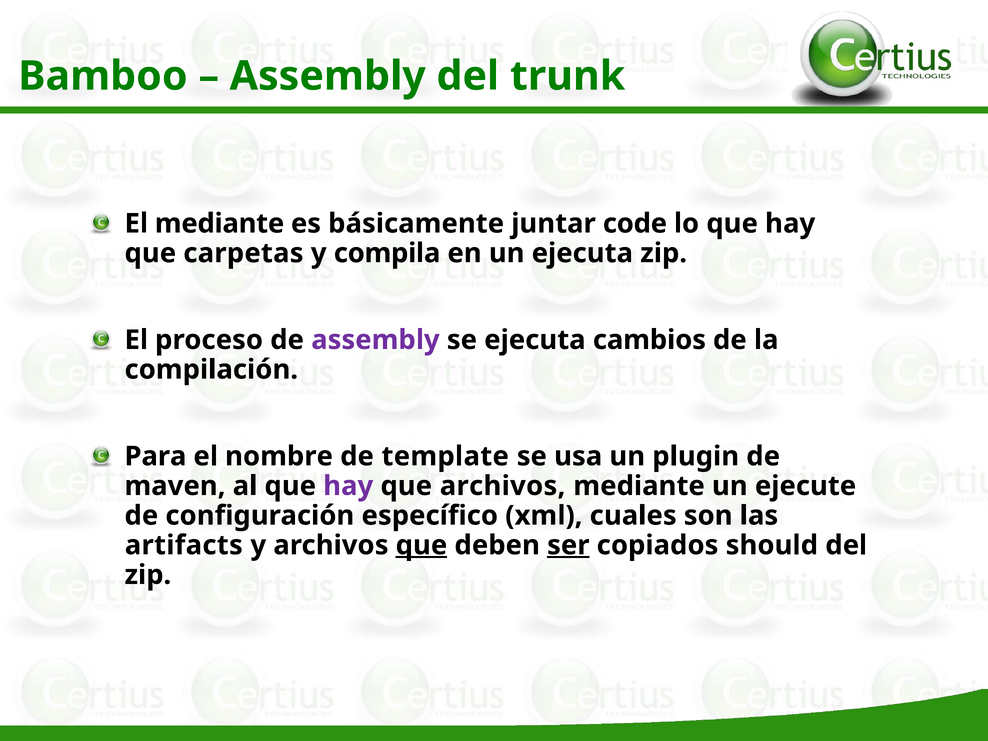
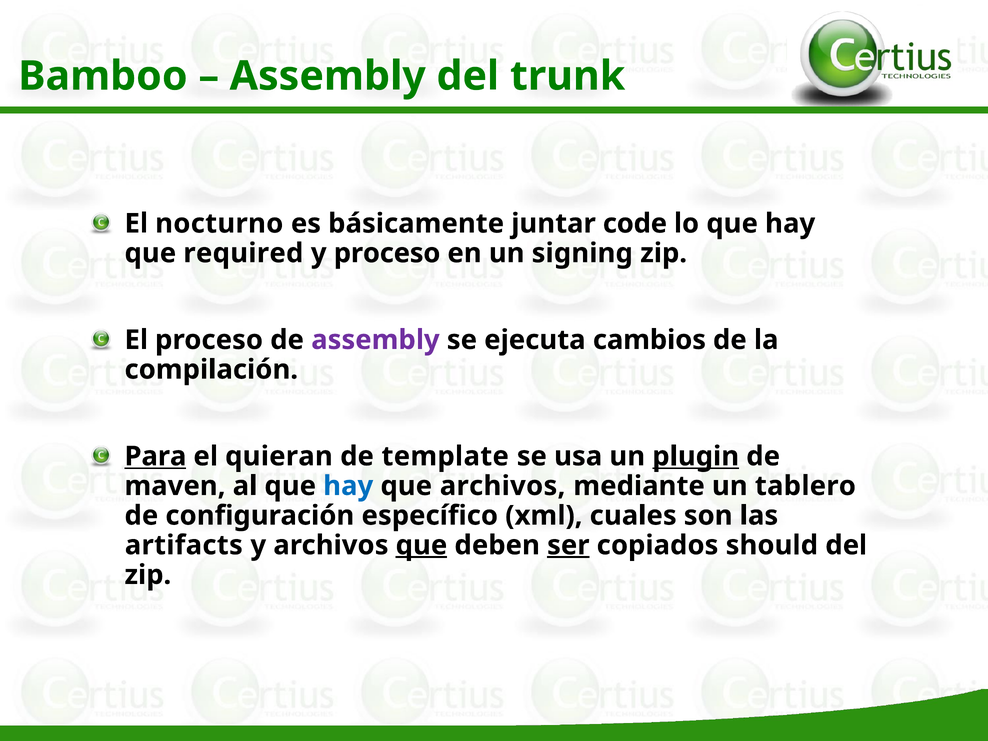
El mediante: mediante -> nocturno (219, 224)
carpetas: carpetas -> required (243, 253)
y compila: compila -> proceso (387, 253)
un ejecuta: ejecuta -> signing (582, 253)
Para underline: none -> present (155, 456)
nombre: nombre -> quieran (279, 456)
plugin underline: none -> present (696, 456)
hay colour: purple -> blue (348, 486)
ejecute: ejecute -> tablero (805, 486)
